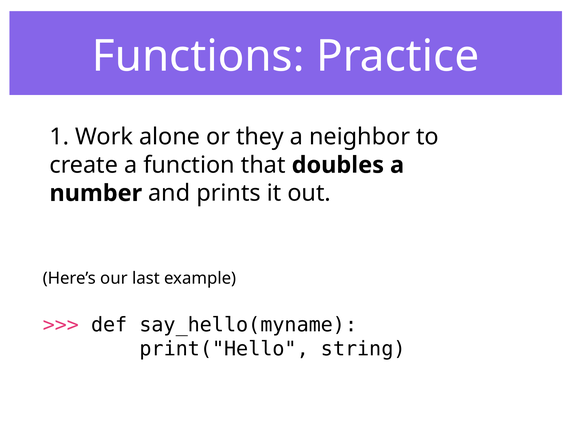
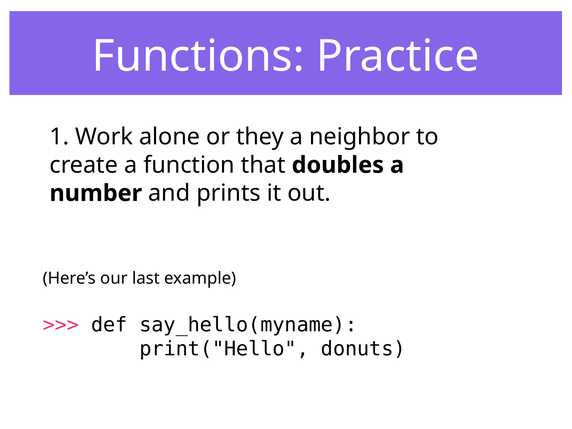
string: string -> donuts (363, 349)
